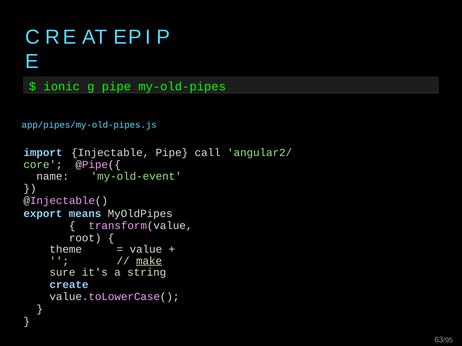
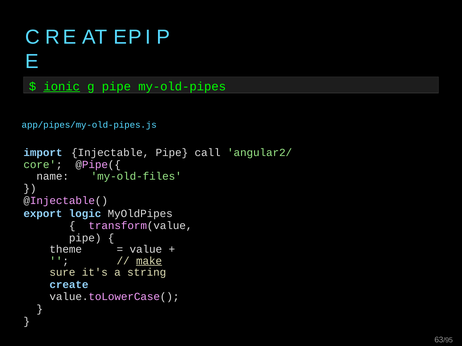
ionic underline: none -> present (62, 87)
my-old-event: my-old-event -> my-old-files (136, 177)
means: means -> logic (85, 214)
root: root -> pipe (85, 238)
